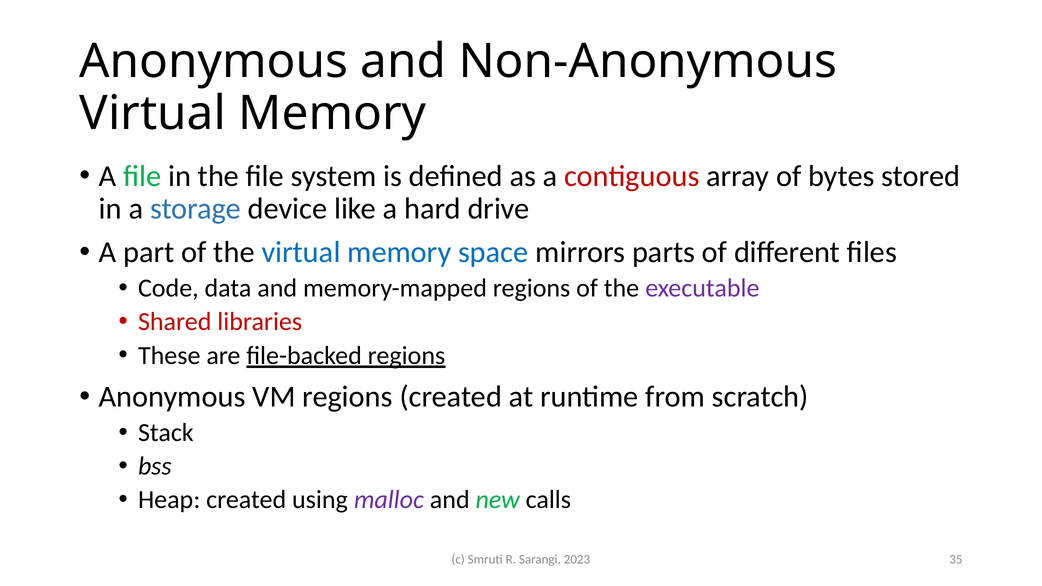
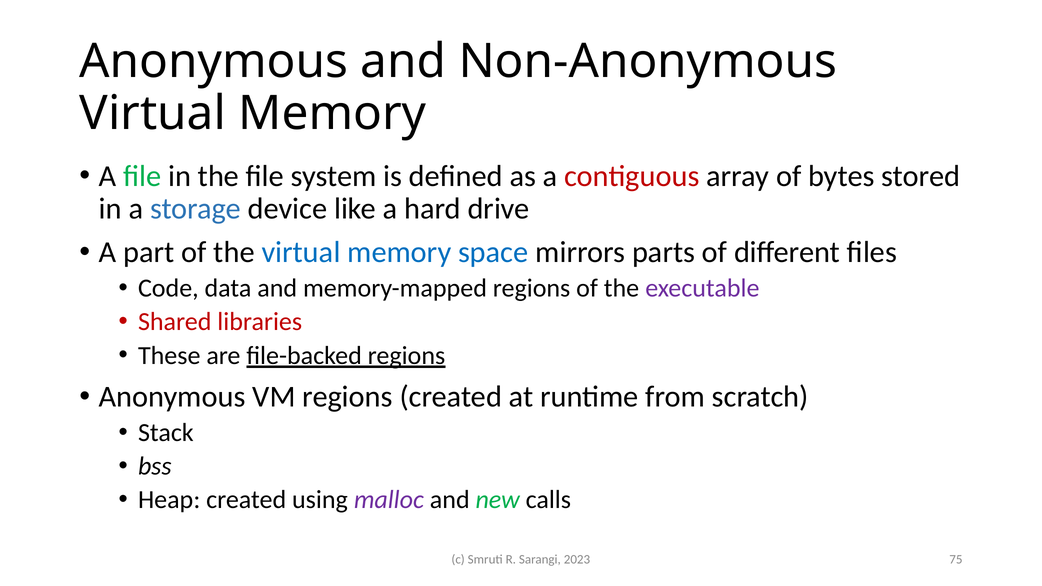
35: 35 -> 75 (956, 560)
